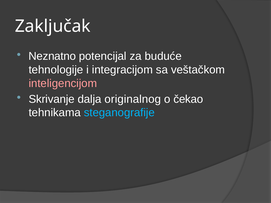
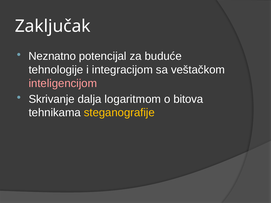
originalnog: originalnog -> logaritmom (133, 99)
čekao: čekao -> bitova (188, 99)
steganografije colour: light blue -> yellow (119, 113)
